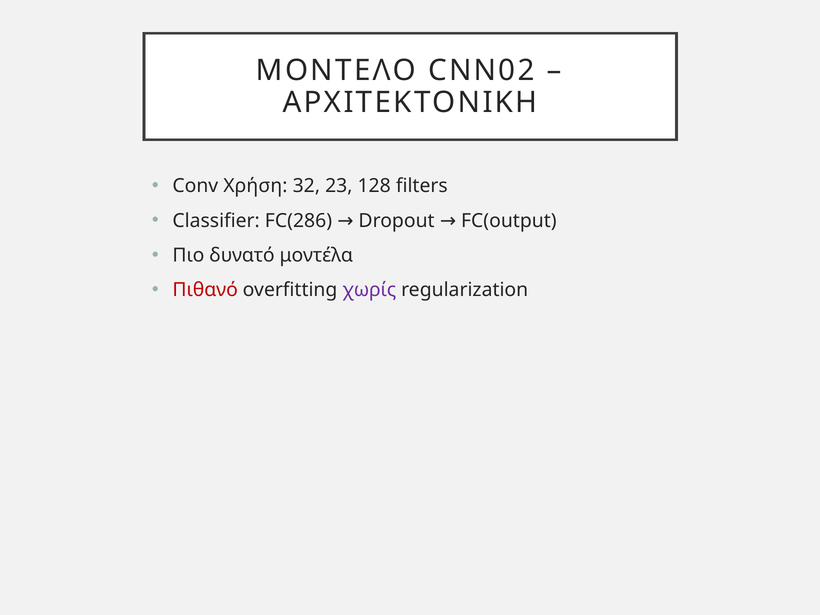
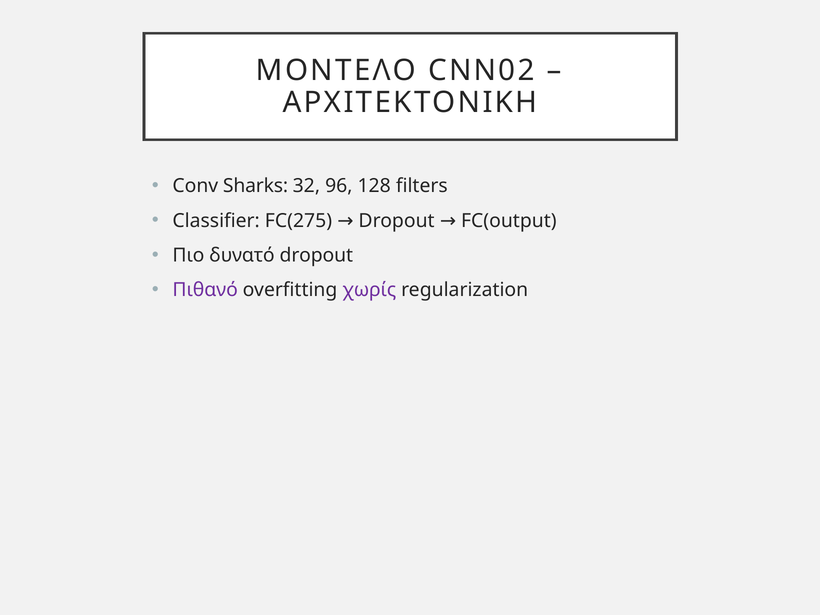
Χρήση: Χρήση -> Sharks (256, 186)
23: 23 -> 96 (339, 186)
FC(286: FC(286 -> FC(275 (298, 221)
δυνατό μοντέλα: μοντέλα -> dropout (316, 255)
Πιθανό colour: red -> purple (205, 290)
